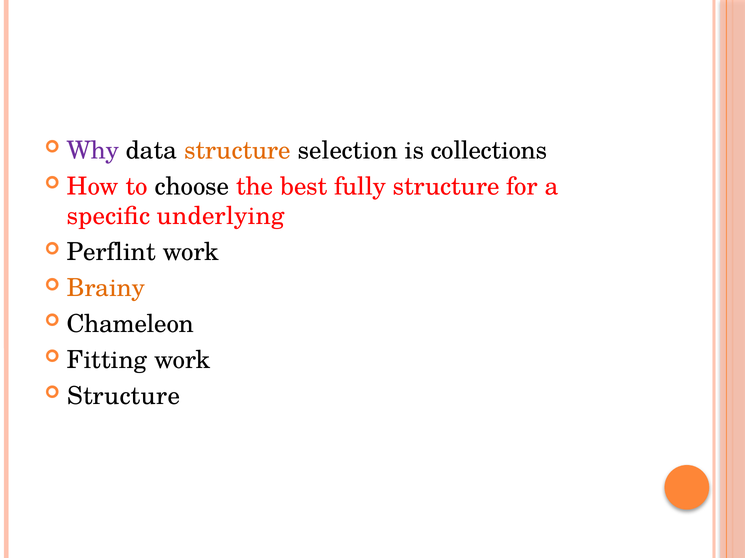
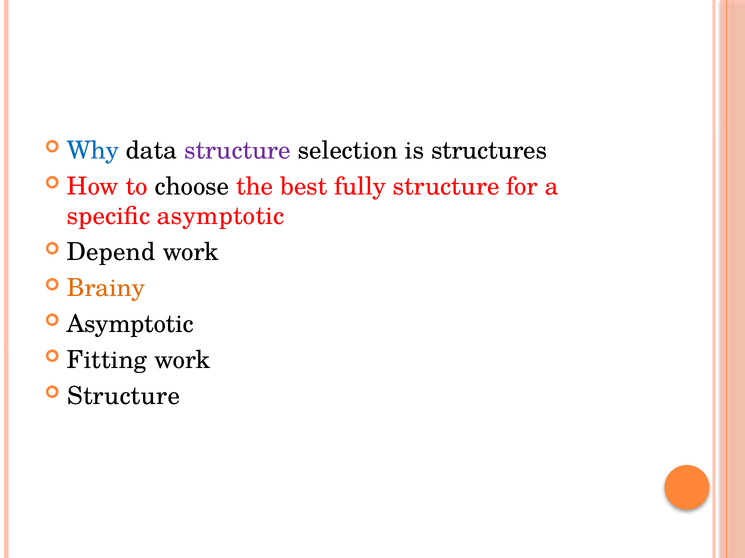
Why colour: purple -> blue (93, 151)
structure colour: orange -> purple (237, 151)
collections: collections -> structures (489, 151)
specific underlying: underlying -> asymptotic (221, 217)
Perflint: Perflint -> Depend (111, 253)
Chameleon: Chameleon -> Asymptotic (130, 325)
